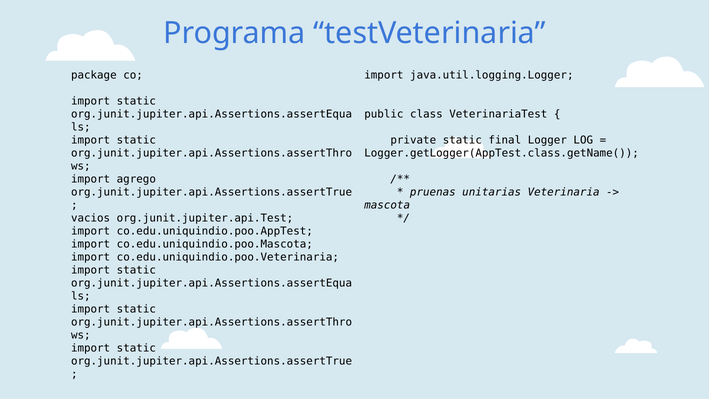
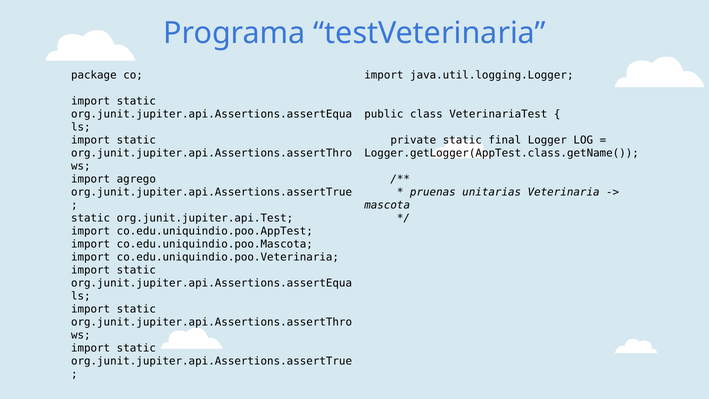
vacios: vacios -> static (91, 218)
